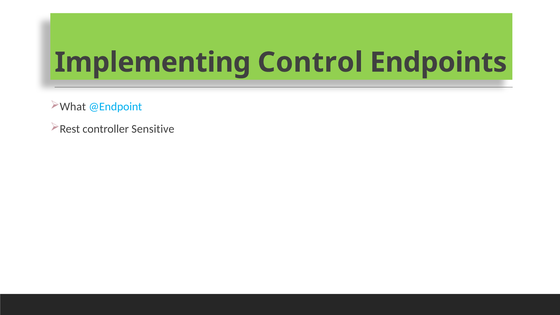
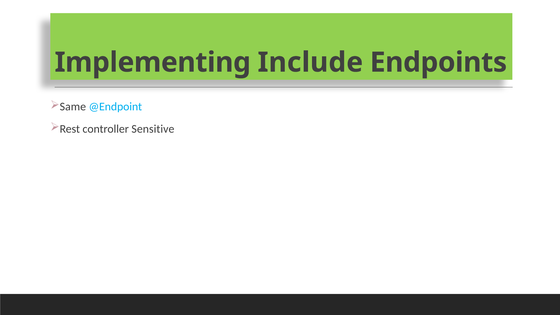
Control: Control -> Include (310, 62)
What: What -> Same (73, 107)
